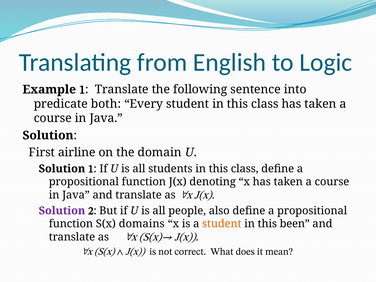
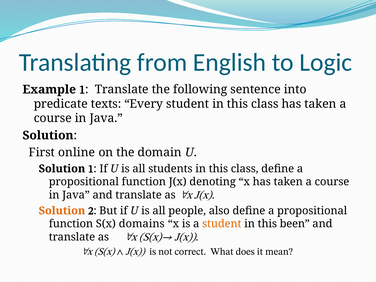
both: both -> texts (106, 104)
airline: airline -> online (77, 153)
Solution colour: purple -> orange (62, 211)
